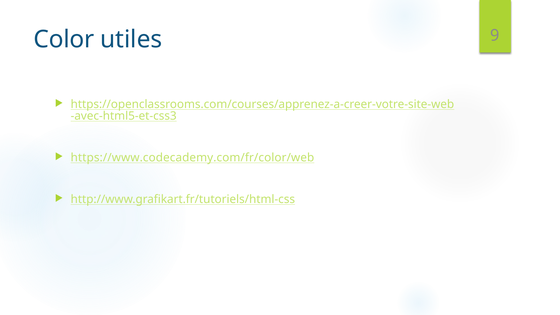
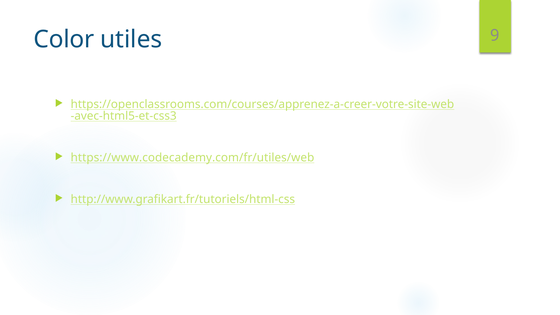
https://www.codecademy.com/fr/color/web: https://www.codecademy.com/fr/color/web -> https://www.codecademy.com/fr/utiles/web (192, 158)
